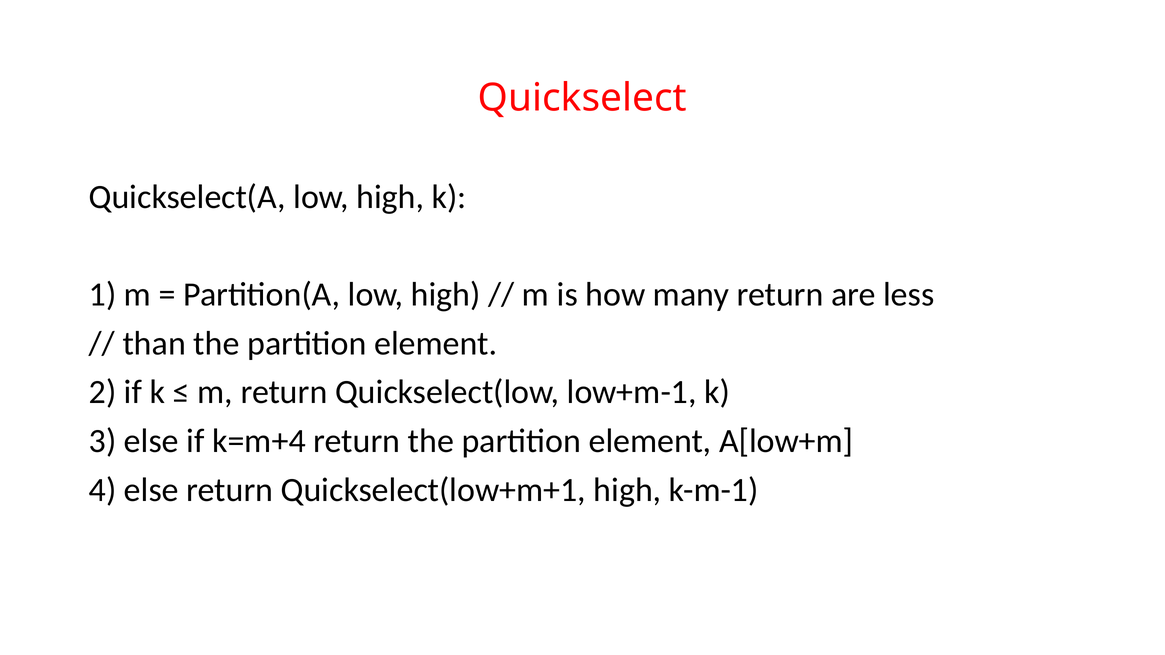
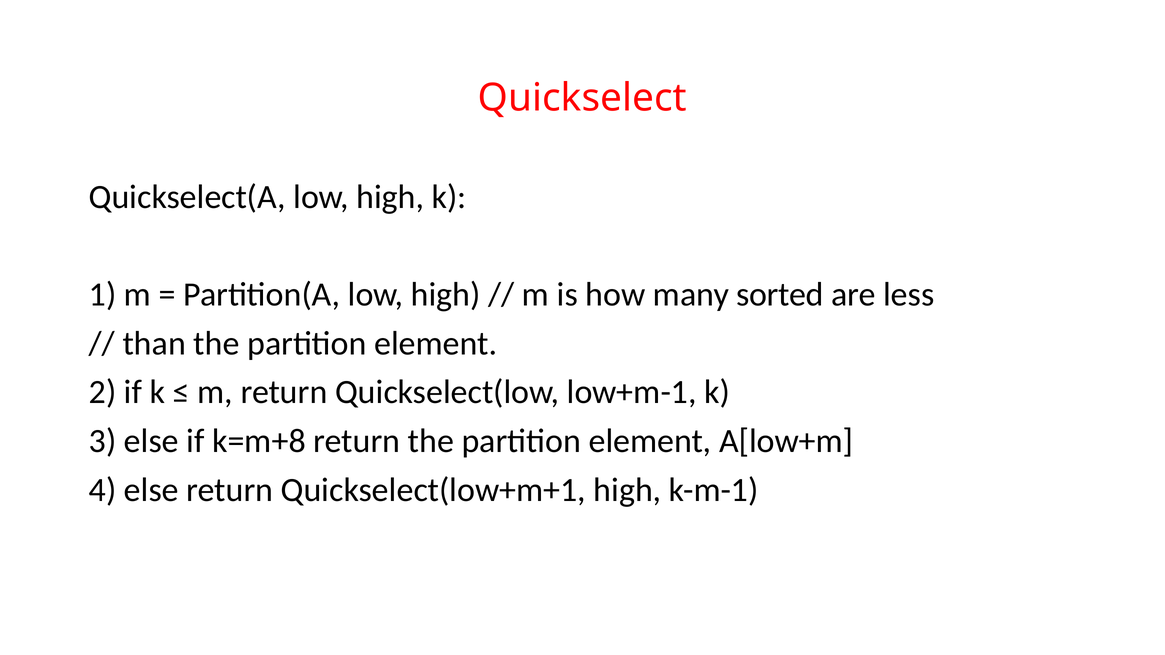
many return: return -> sorted (780, 295)
k=m+4: k=m+4 -> k=m+8 (259, 441)
